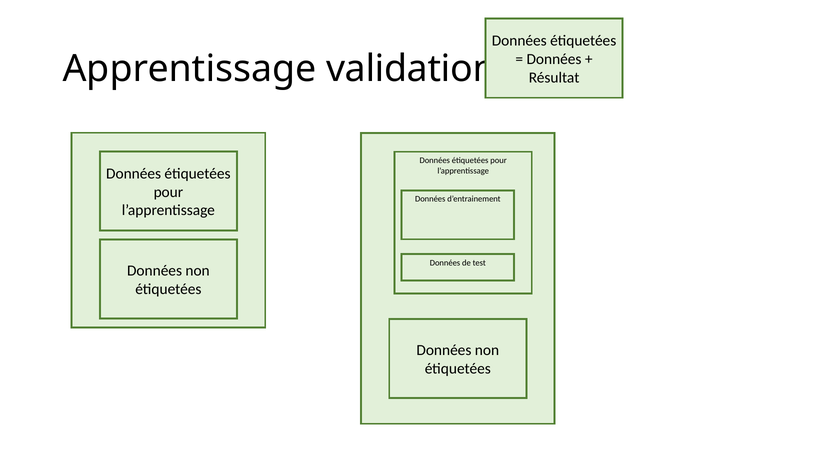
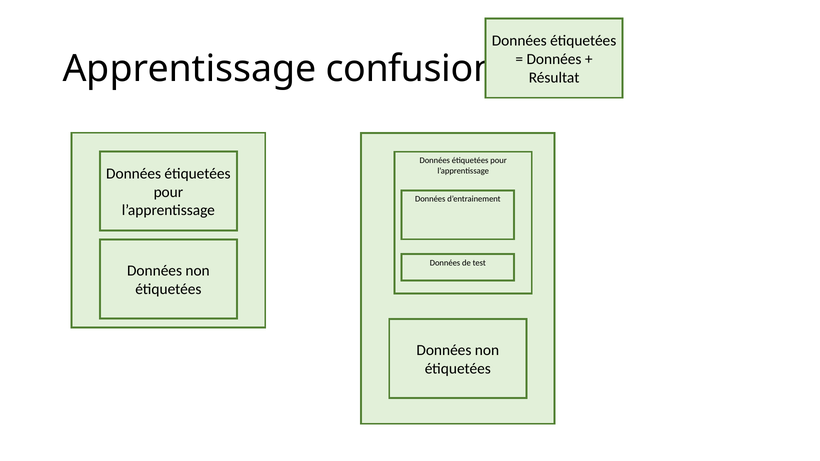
validation: validation -> confusion (411, 69)
